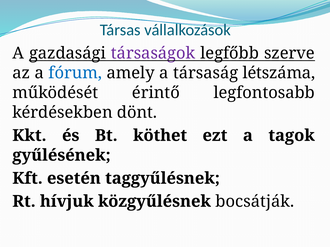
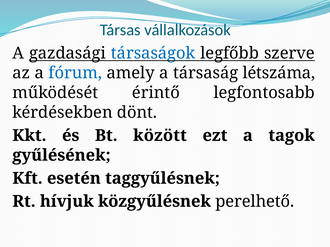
társaságok colour: purple -> blue (153, 53)
köthet: köthet -> között (160, 136)
bocsátják: bocsátják -> perelhető (255, 202)
